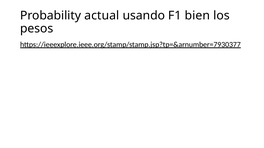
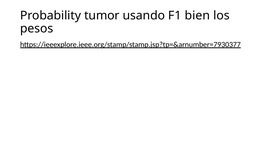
actual: actual -> tumor (102, 16)
